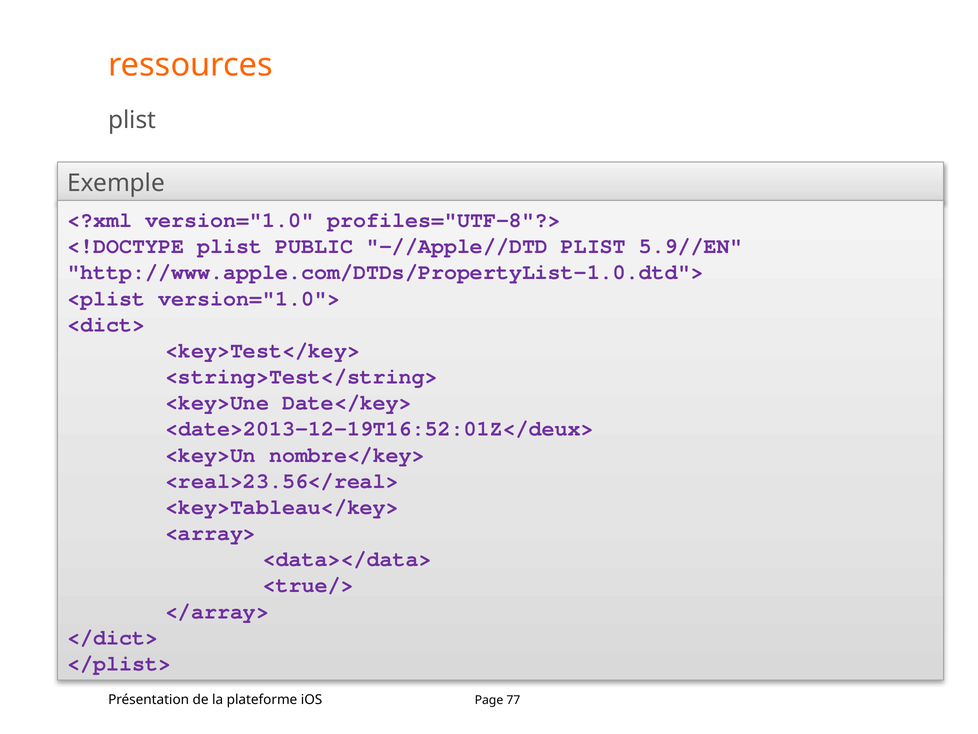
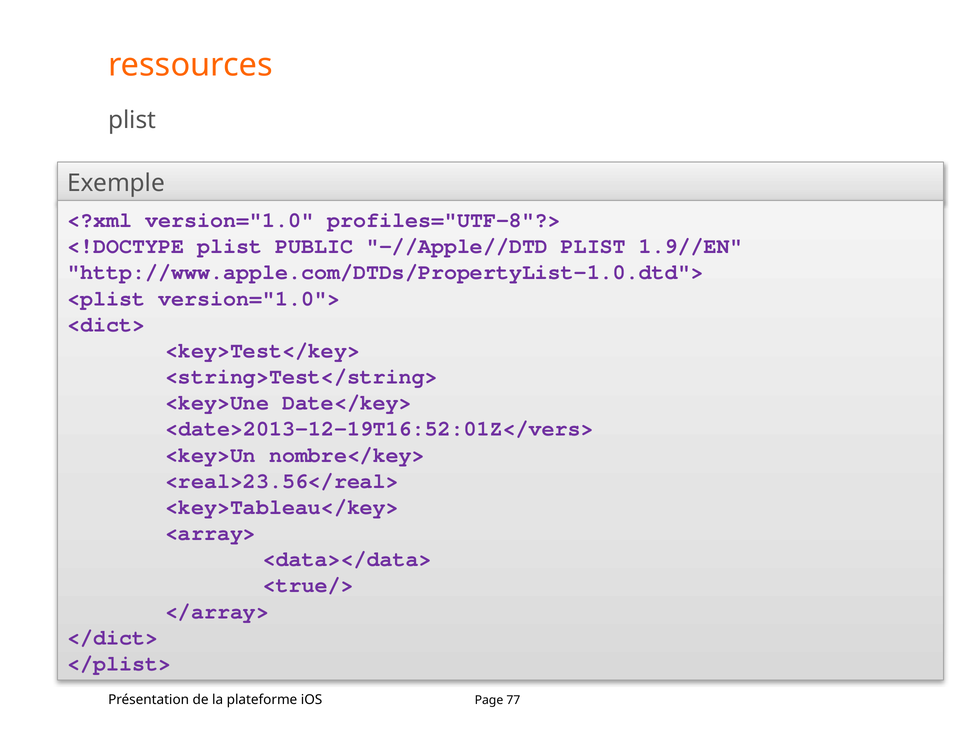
5.9//EN: 5.9//EN -> 1.9//EN (691, 246)
<date>2013-12-19T16:52:01Z</deux>: <date>2013-12-19T16:52:01Z</deux> -> <date>2013-12-19T16:52:01Z</vers> (380, 428)
